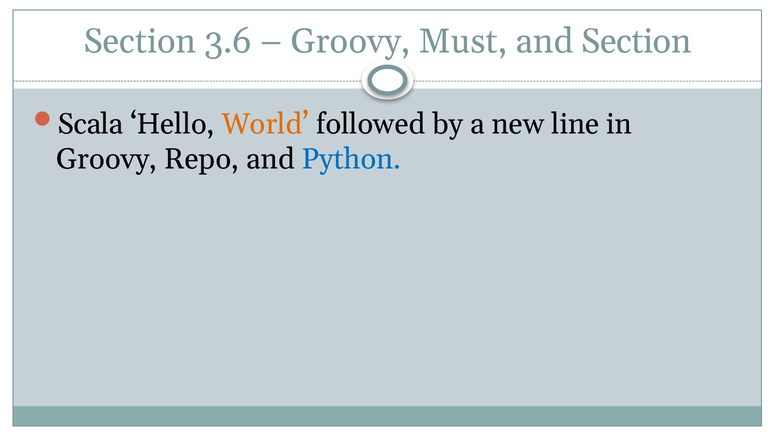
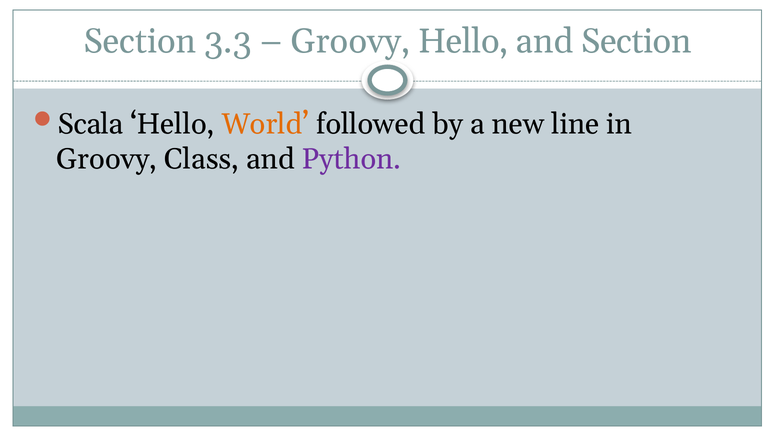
3.6: 3.6 -> 3.3 (228, 41)
Groovy Must: Must -> Hello (463, 41)
Repo: Repo -> Class (202, 159)
Python colour: blue -> purple (351, 159)
